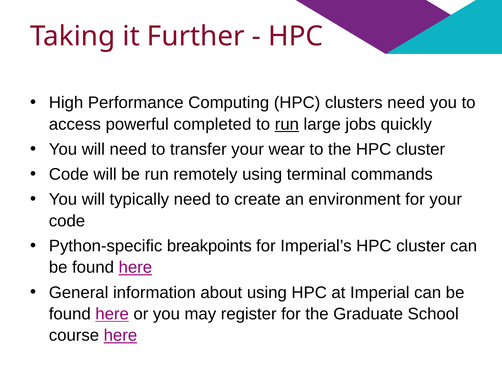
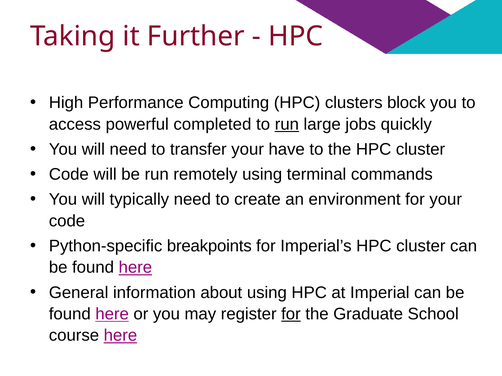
clusters need: need -> block (406, 103)
wear: wear -> have (287, 150)
for underline: none -> present (291, 314)
